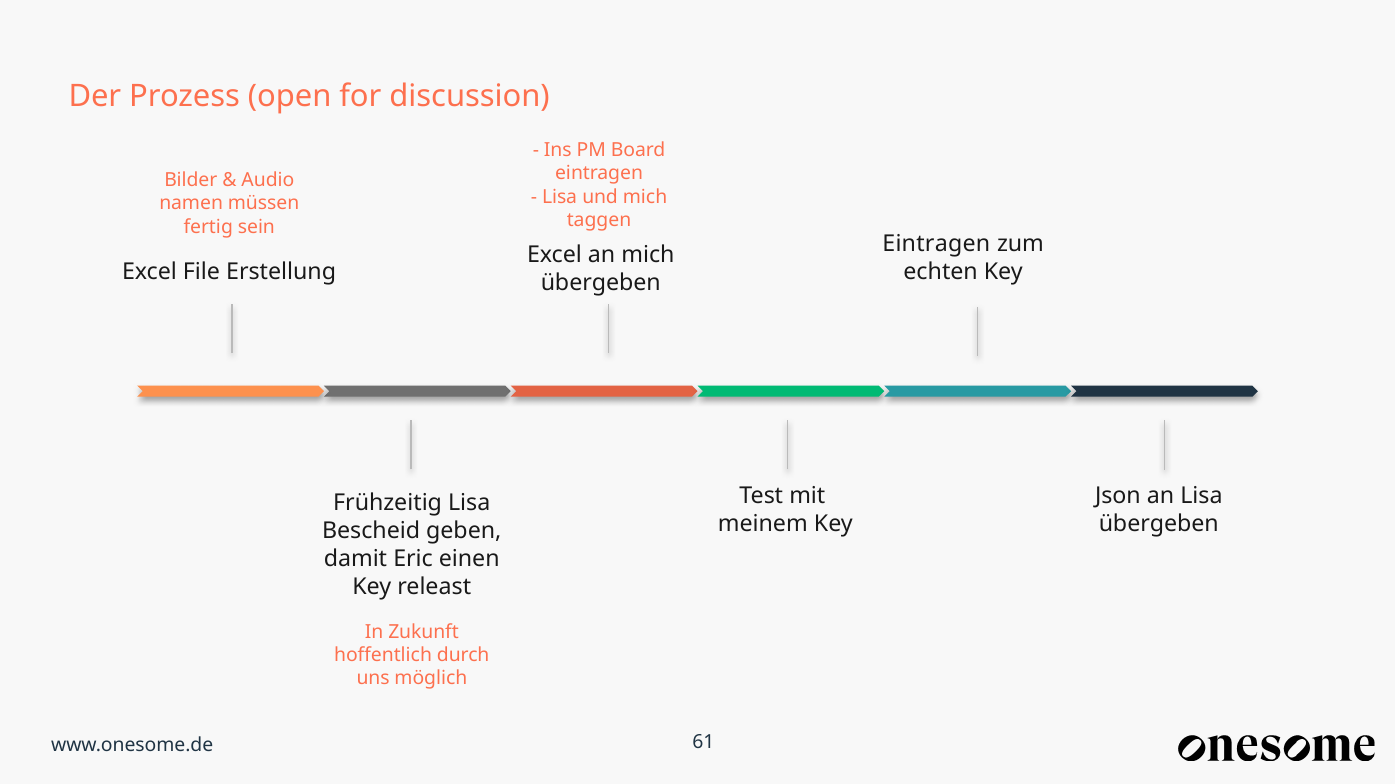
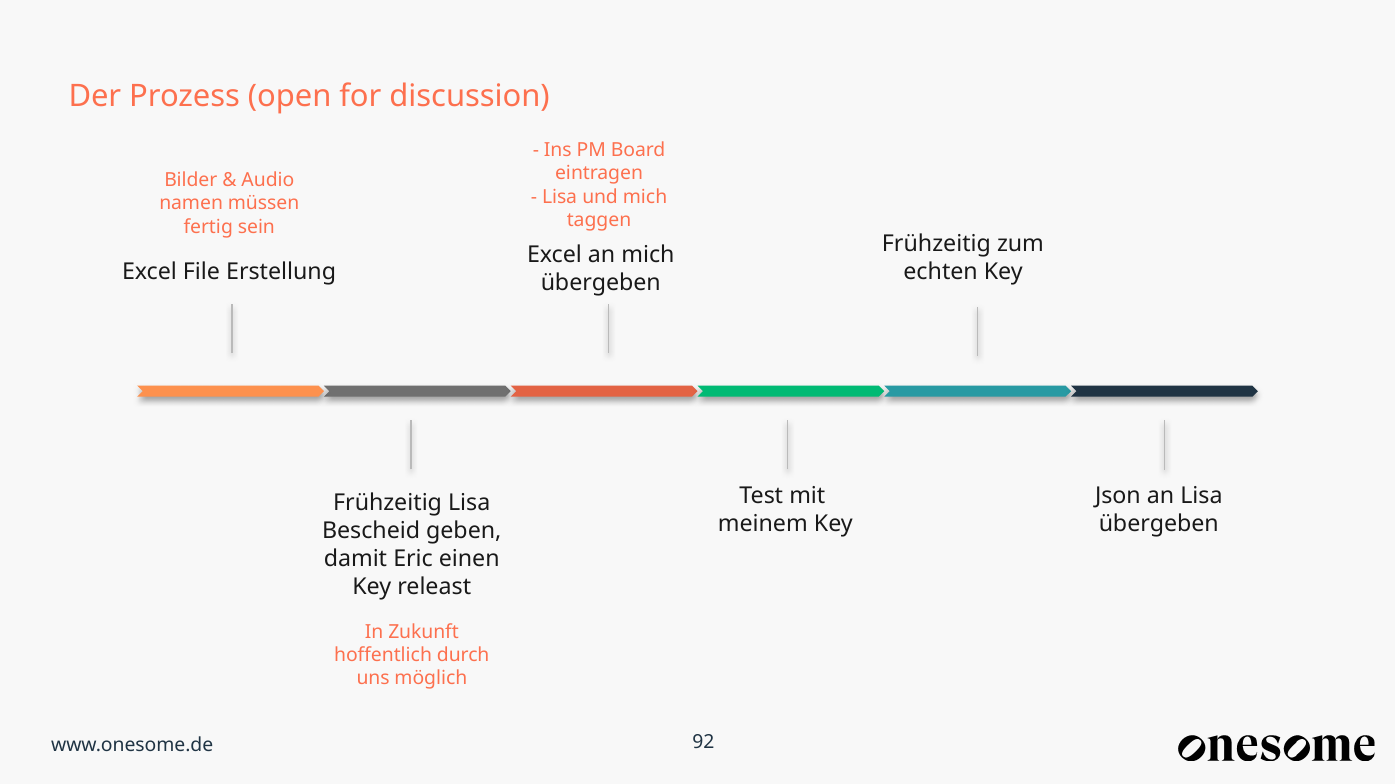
Eintragen: Eintragen -> Frühzeitig (936, 244)
61: 61 -> 92 (703, 742)
